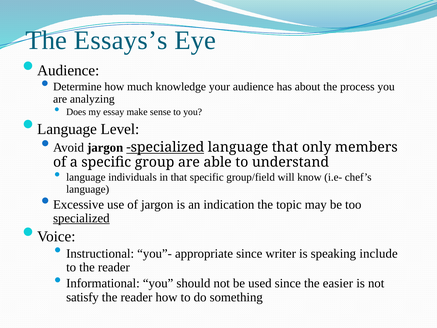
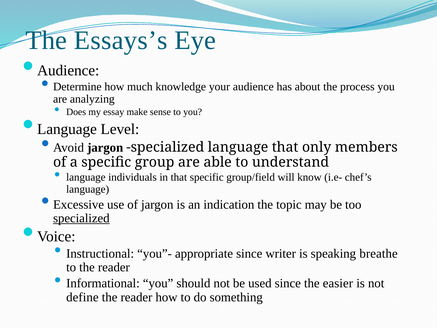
specialized underline: present -> none (165, 147)
include: include -> breathe (379, 253)
satisfy: satisfy -> define (82, 297)
